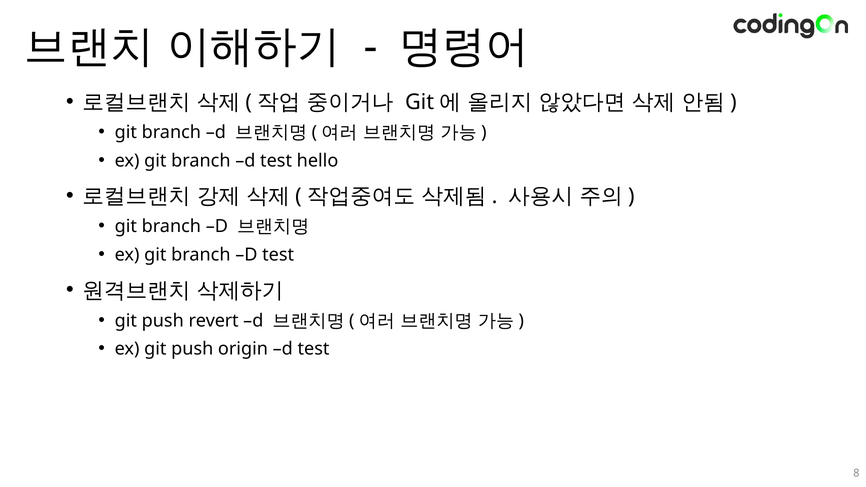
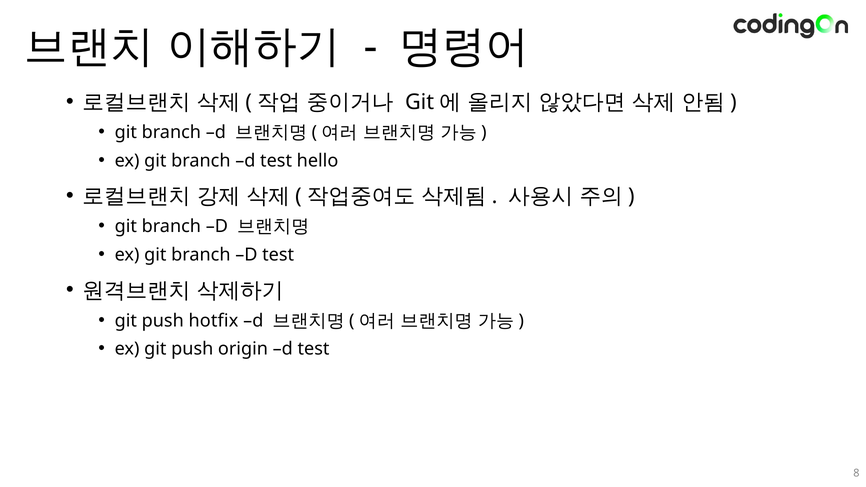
revert: revert -> hotfix (213, 321)
